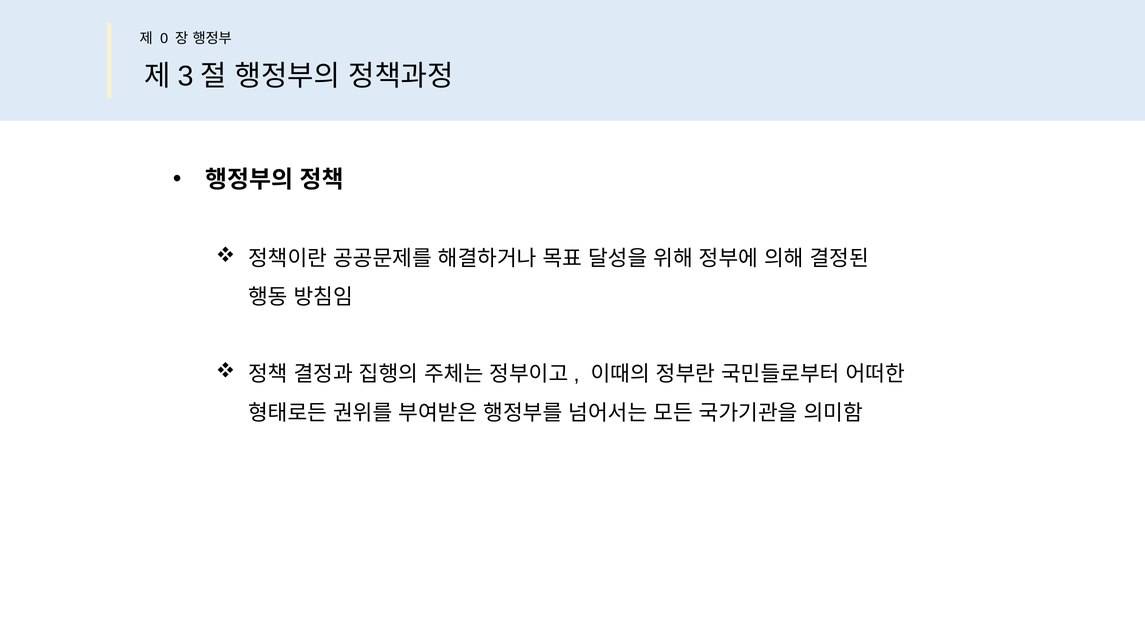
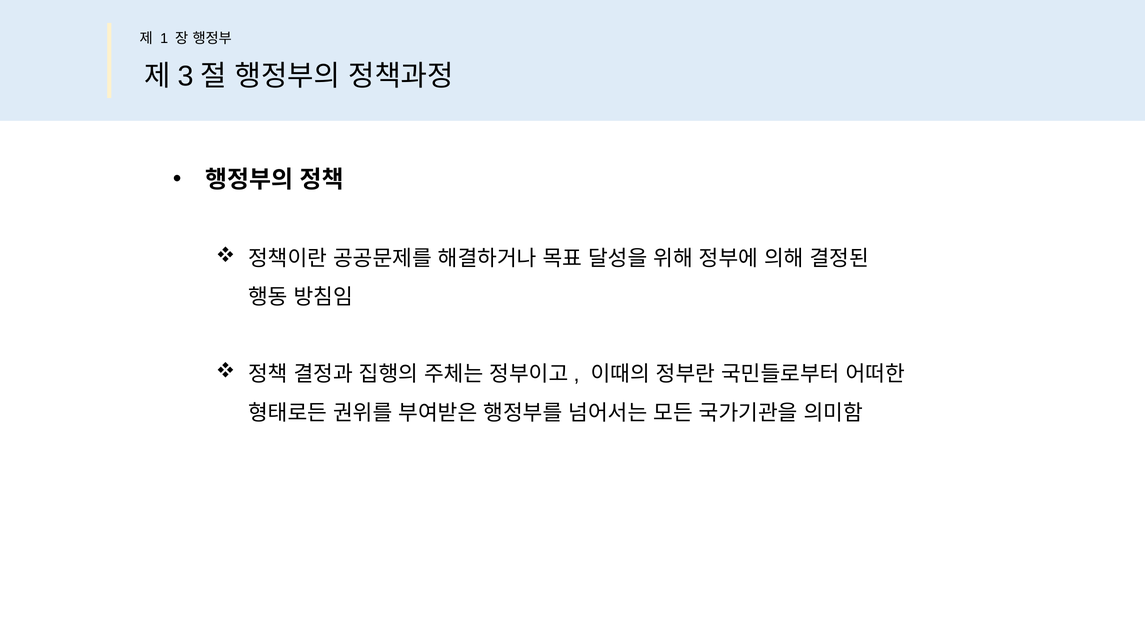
0: 0 -> 1 (164, 38)
